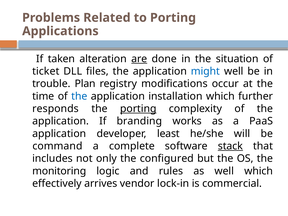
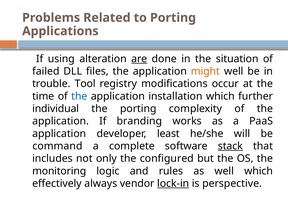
taken: taken -> using (61, 59)
ticket: ticket -> failed (46, 71)
might colour: blue -> orange (205, 71)
Plan: Plan -> Tool (85, 84)
responds: responds -> individual (56, 109)
porting underline: present -> none (138, 109)
arrives: arrives -> always (101, 184)
lock-in underline: none -> present (173, 184)
commercial: commercial -> perspective (232, 184)
